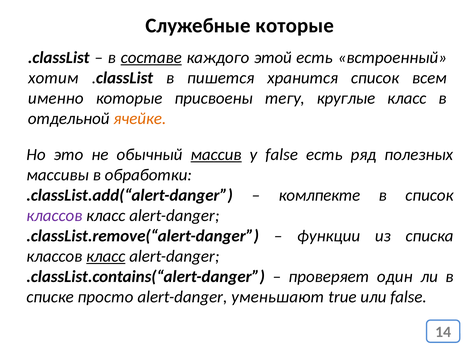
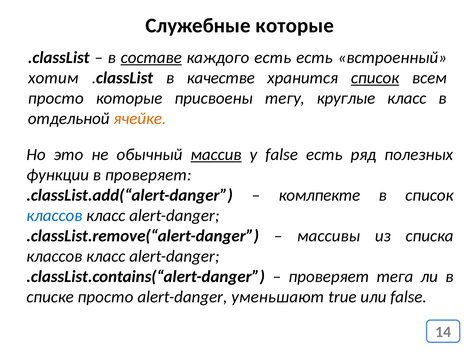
каждого этой: этой -> есть (273, 57)
пишется: пишется -> качестве (221, 78)
список underline: none -> present (375, 78)
именно: именно -> просто (56, 98)
массивы: массивы -> функции (58, 175)
в обработки: обработки -> проверяет (148, 175)
классов colour: purple -> blue (54, 215)
функции: функции -> массивы (329, 236)
класс underline: present -> none (106, 256)
один: один -> тега (395, 276)
